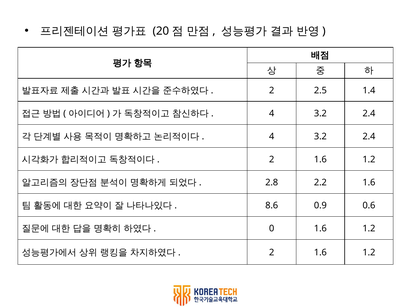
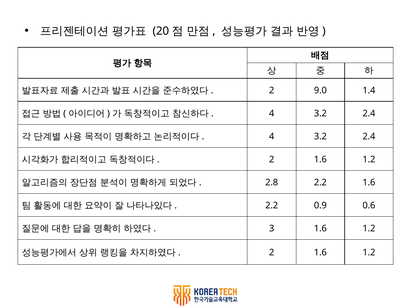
2.5: 2.5 -> 9.0 (320, 90)
8.6: 8.6 -> 2.2 (272, 206)
0: 0 -> 3 (272, 229)
